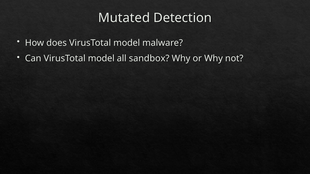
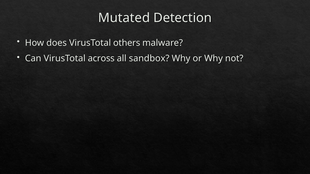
does VirusTotal model: model -> others (127, 43)
Can VirusTotal model: model -> across (101, 59)
